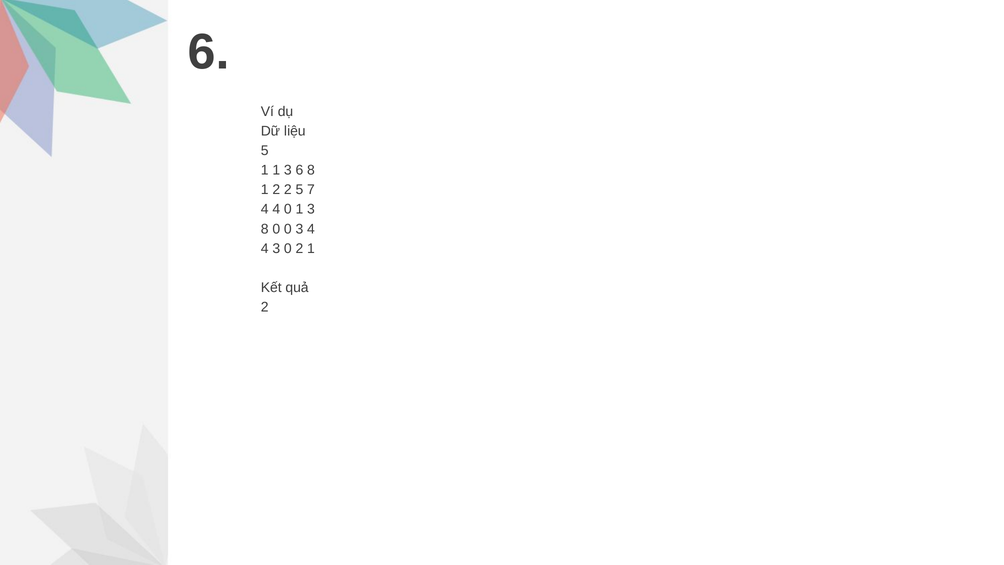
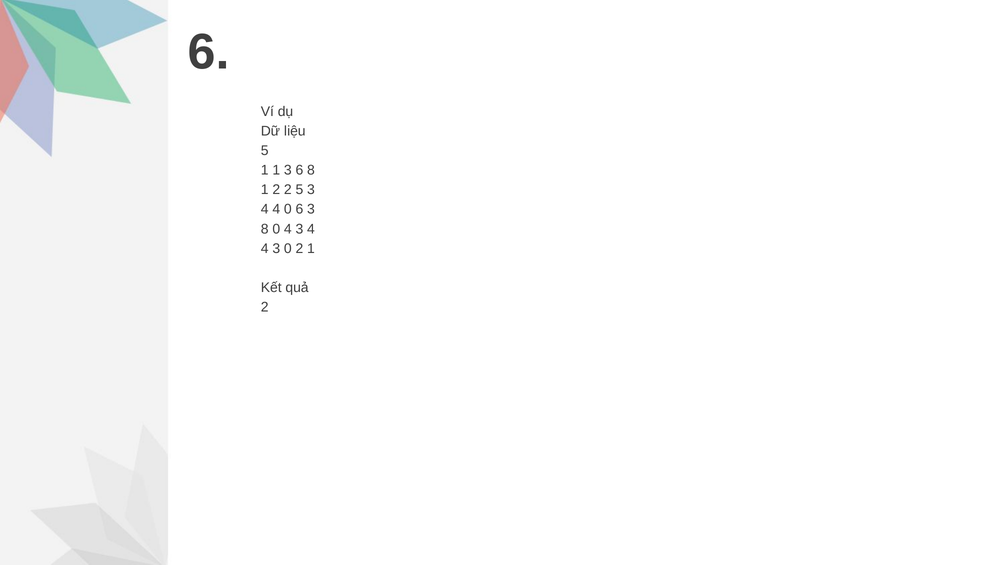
5 7: 7 -> 3 (311, 190)
0 1: 1 -> 6 (299, 209)
0 0: 0 -> 4 (288, 229)
